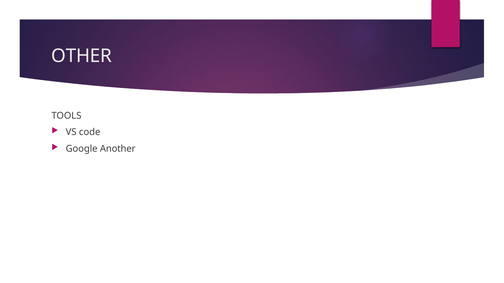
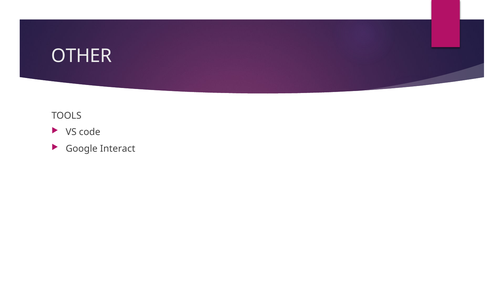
Another: Another -> Interact (118, 149)
